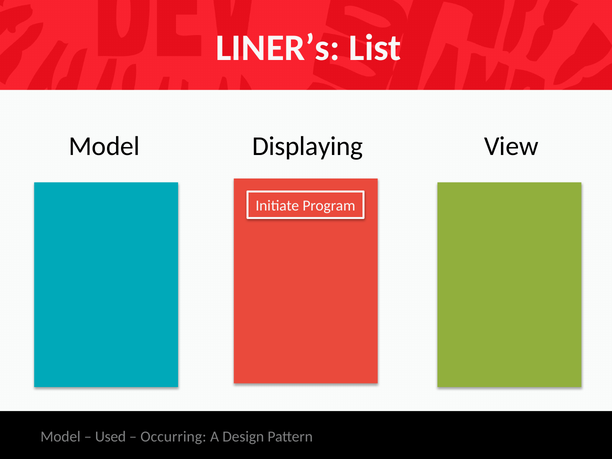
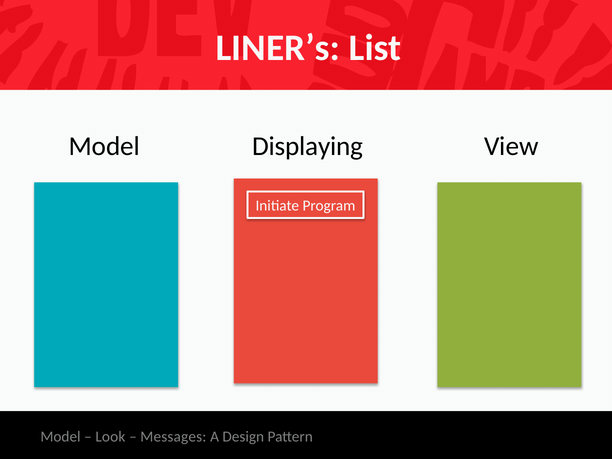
Used: Used -> Look (110, 437)
Occurring: Occurring -> Messages (173, 437)
